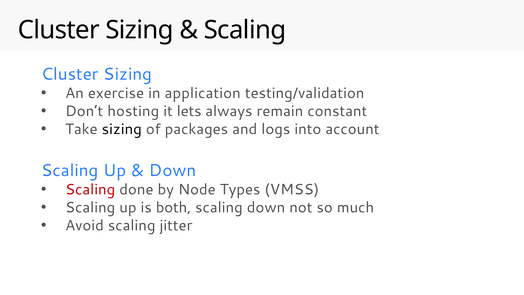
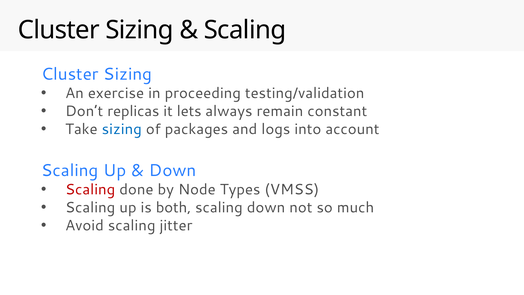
application: application -> proceeding (203, 93)
hosting: hosting -> replicas (133, 111)
sizing colour: black -> blue (122, 129)
